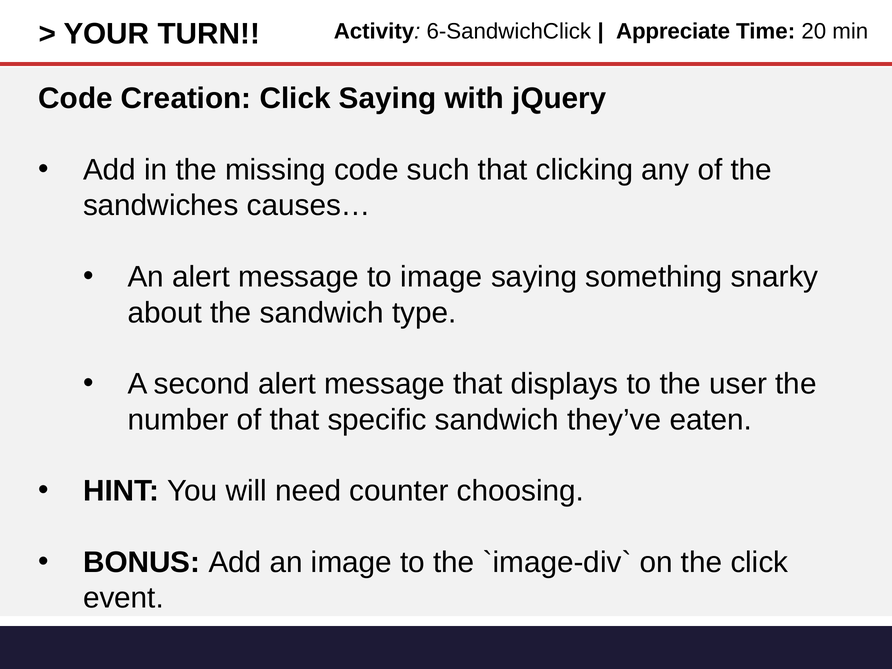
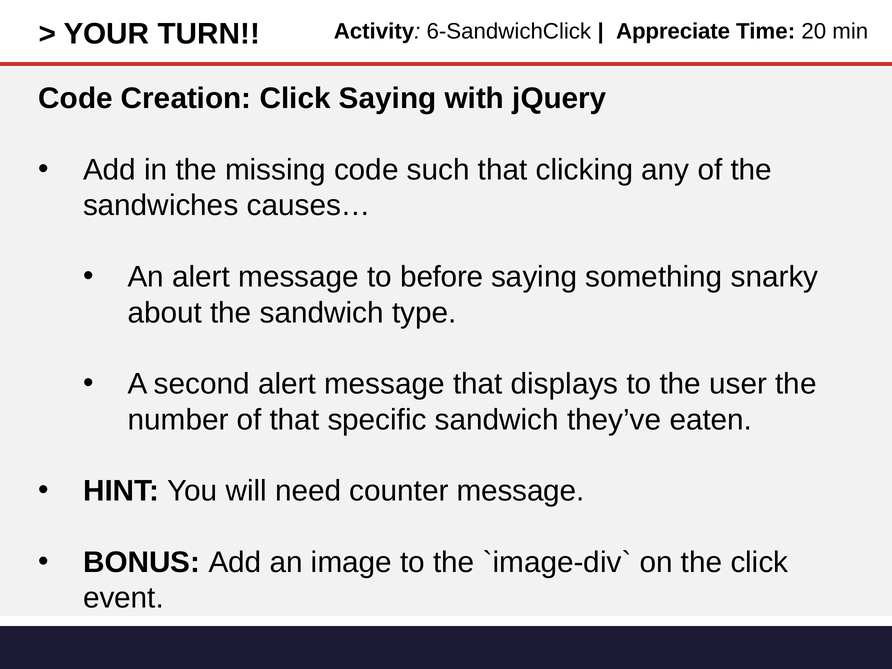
to image: image -> before (442, 277)
counter choosing: choosing -> message (521, 491)
